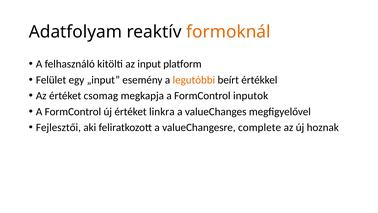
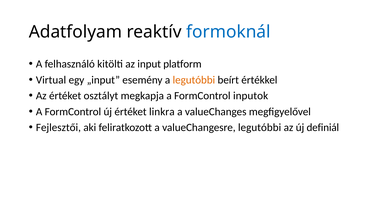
formoknál colour: orange -> blue (228, 32)
Felület: Felület -> Virtual (51, 80)
csomag: csomag -> osztályt (101, 96)
valueChangesre complete: complete -> legutóbbi (260, 127)
hoznak: hoznak -> definiál (323, 127)
